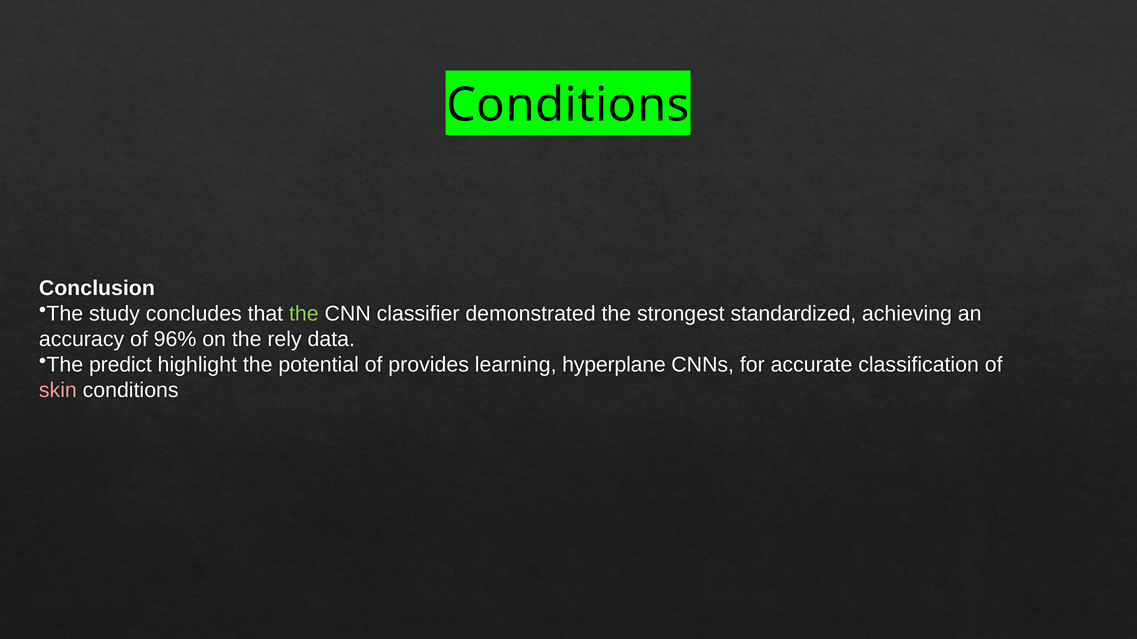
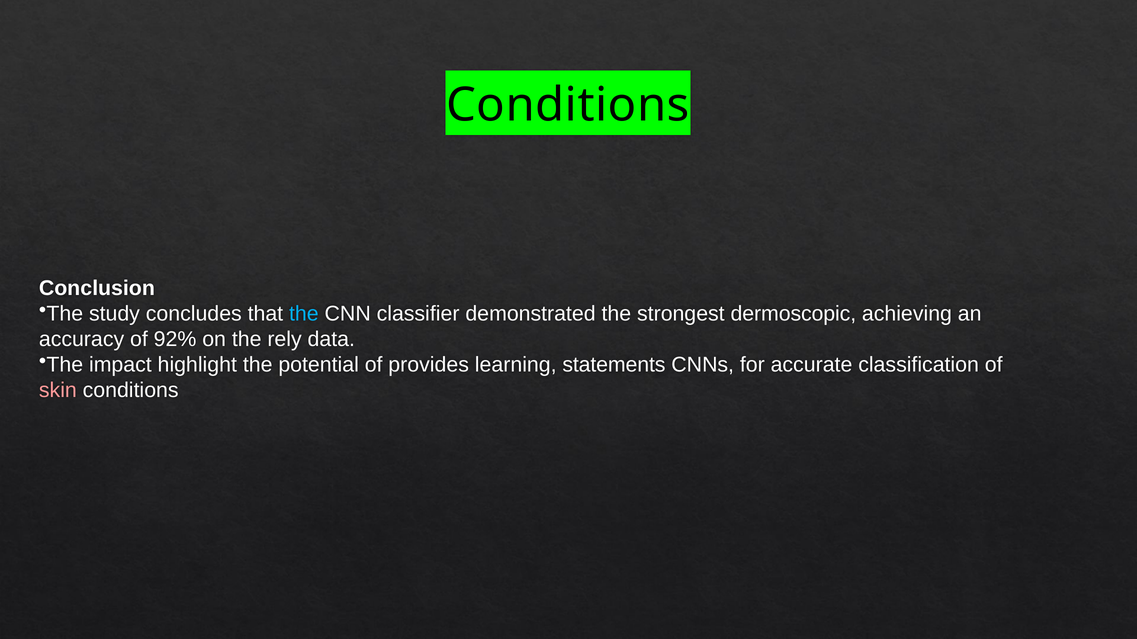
the colour: light green -> light blue (304, 314)
standardized: standardized -> dermoscopic (793, 314)
96%: 96% -> 92% (175, 340)
predict: predict -> impact (120, 365)
hyperplane: hyperplane -> statements (614, 365)
